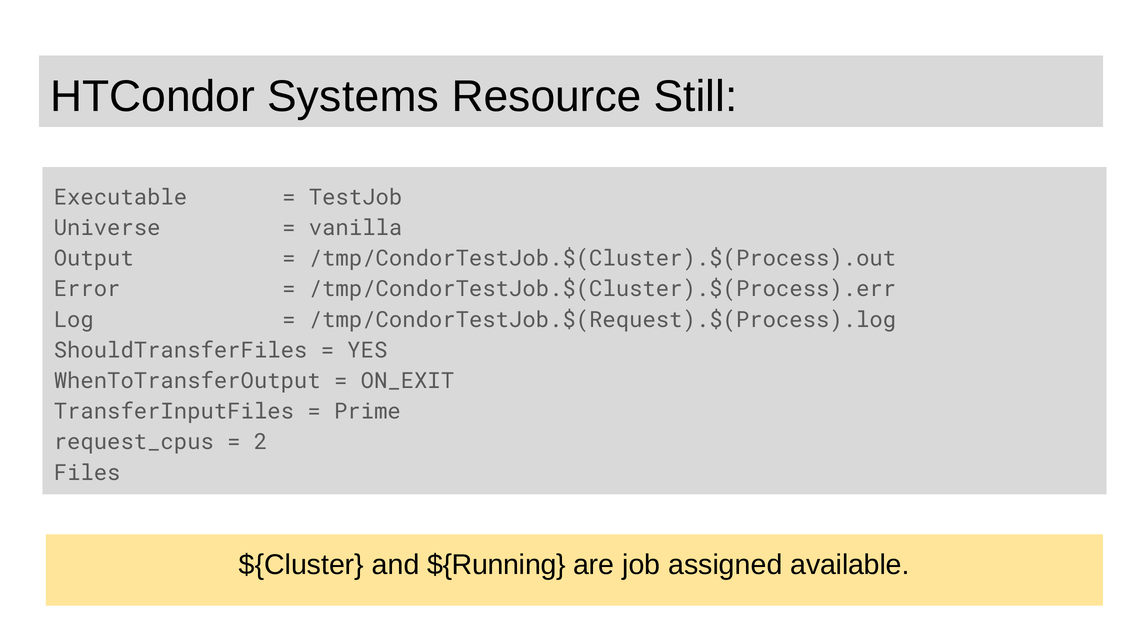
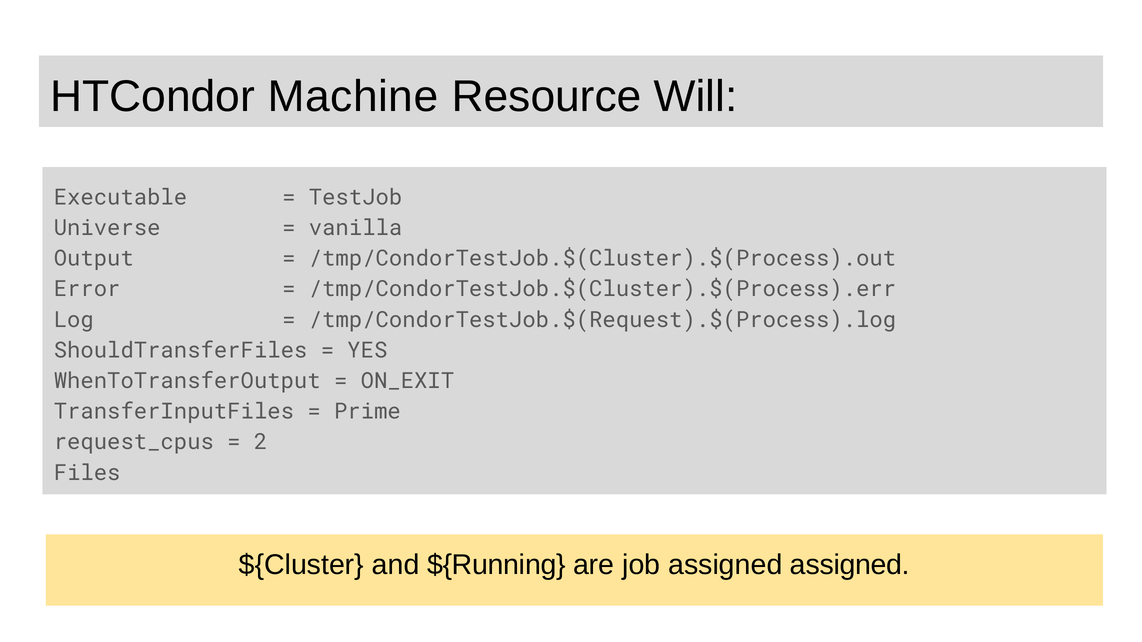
Systems: Systems -> Machine (353, 97)
Still: Still -> Will (696, 97)
assigned available: available -> assigned (850, 565)
